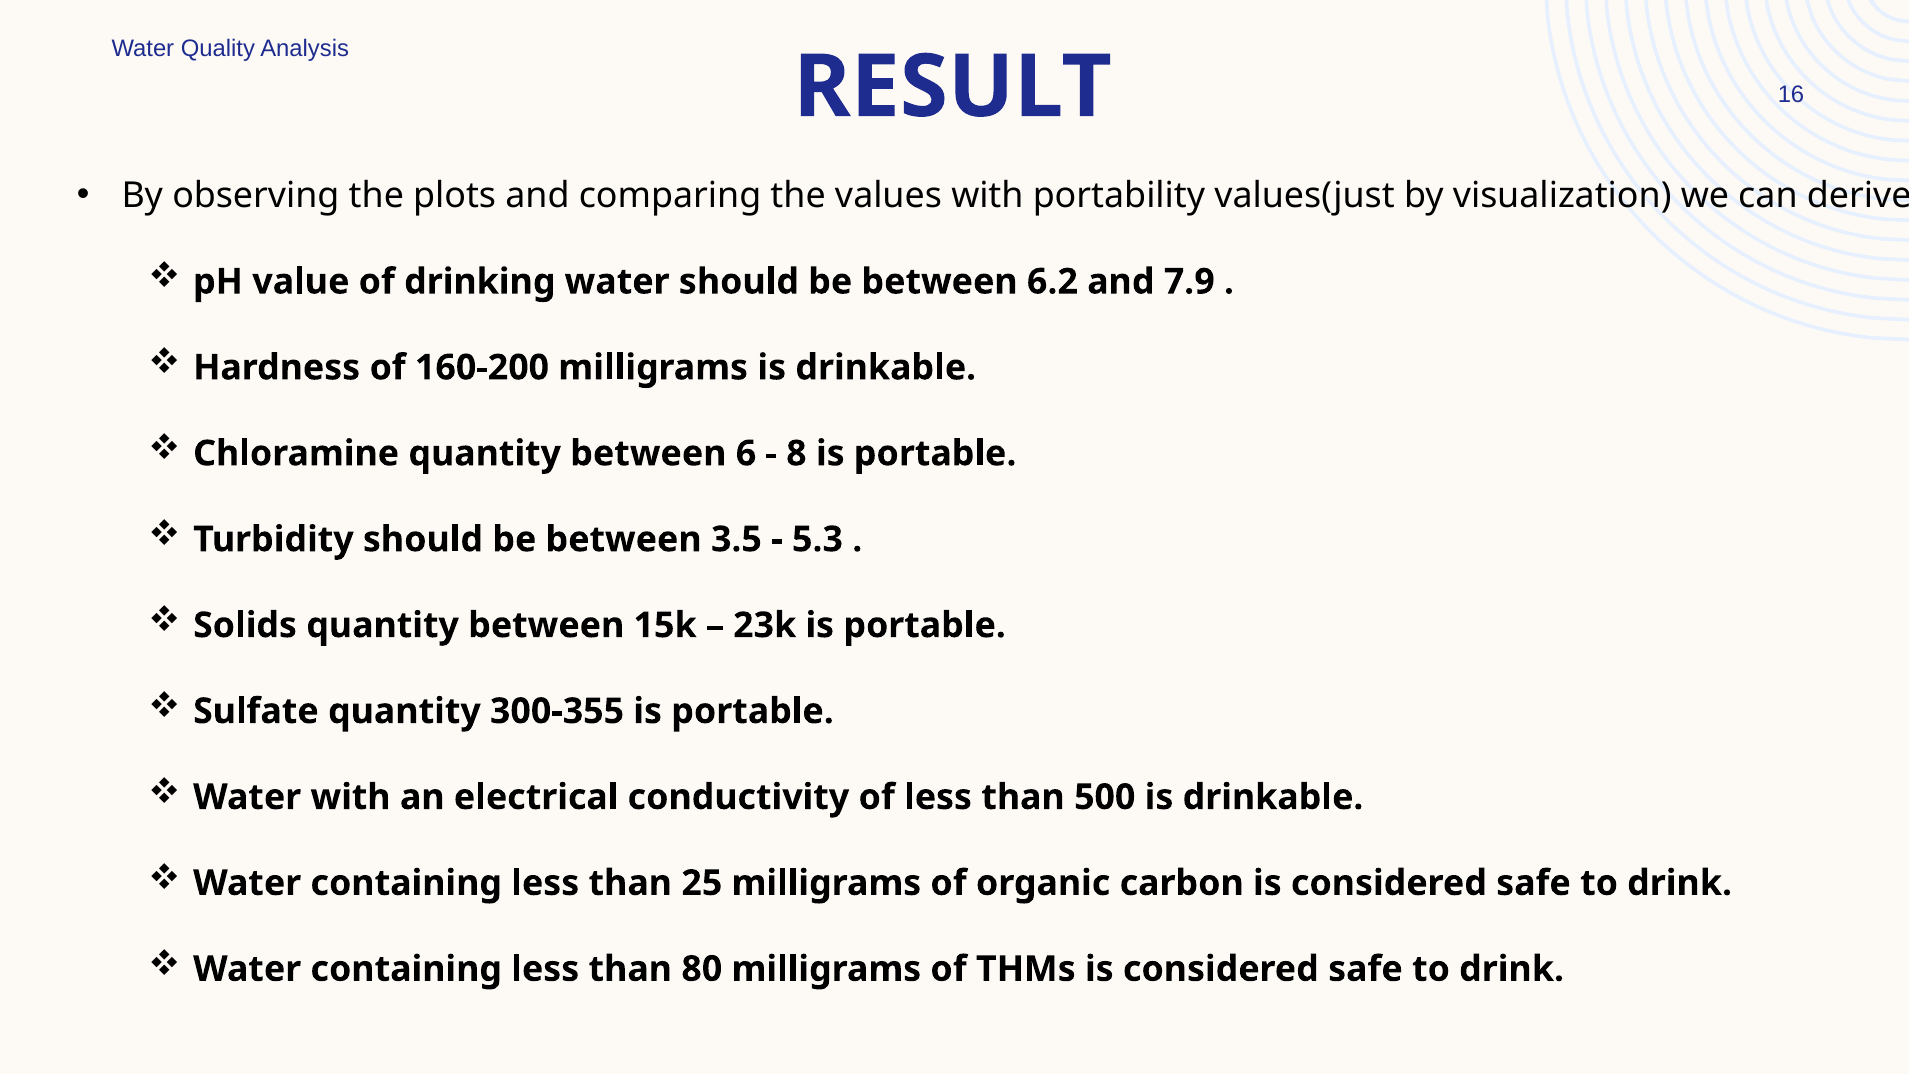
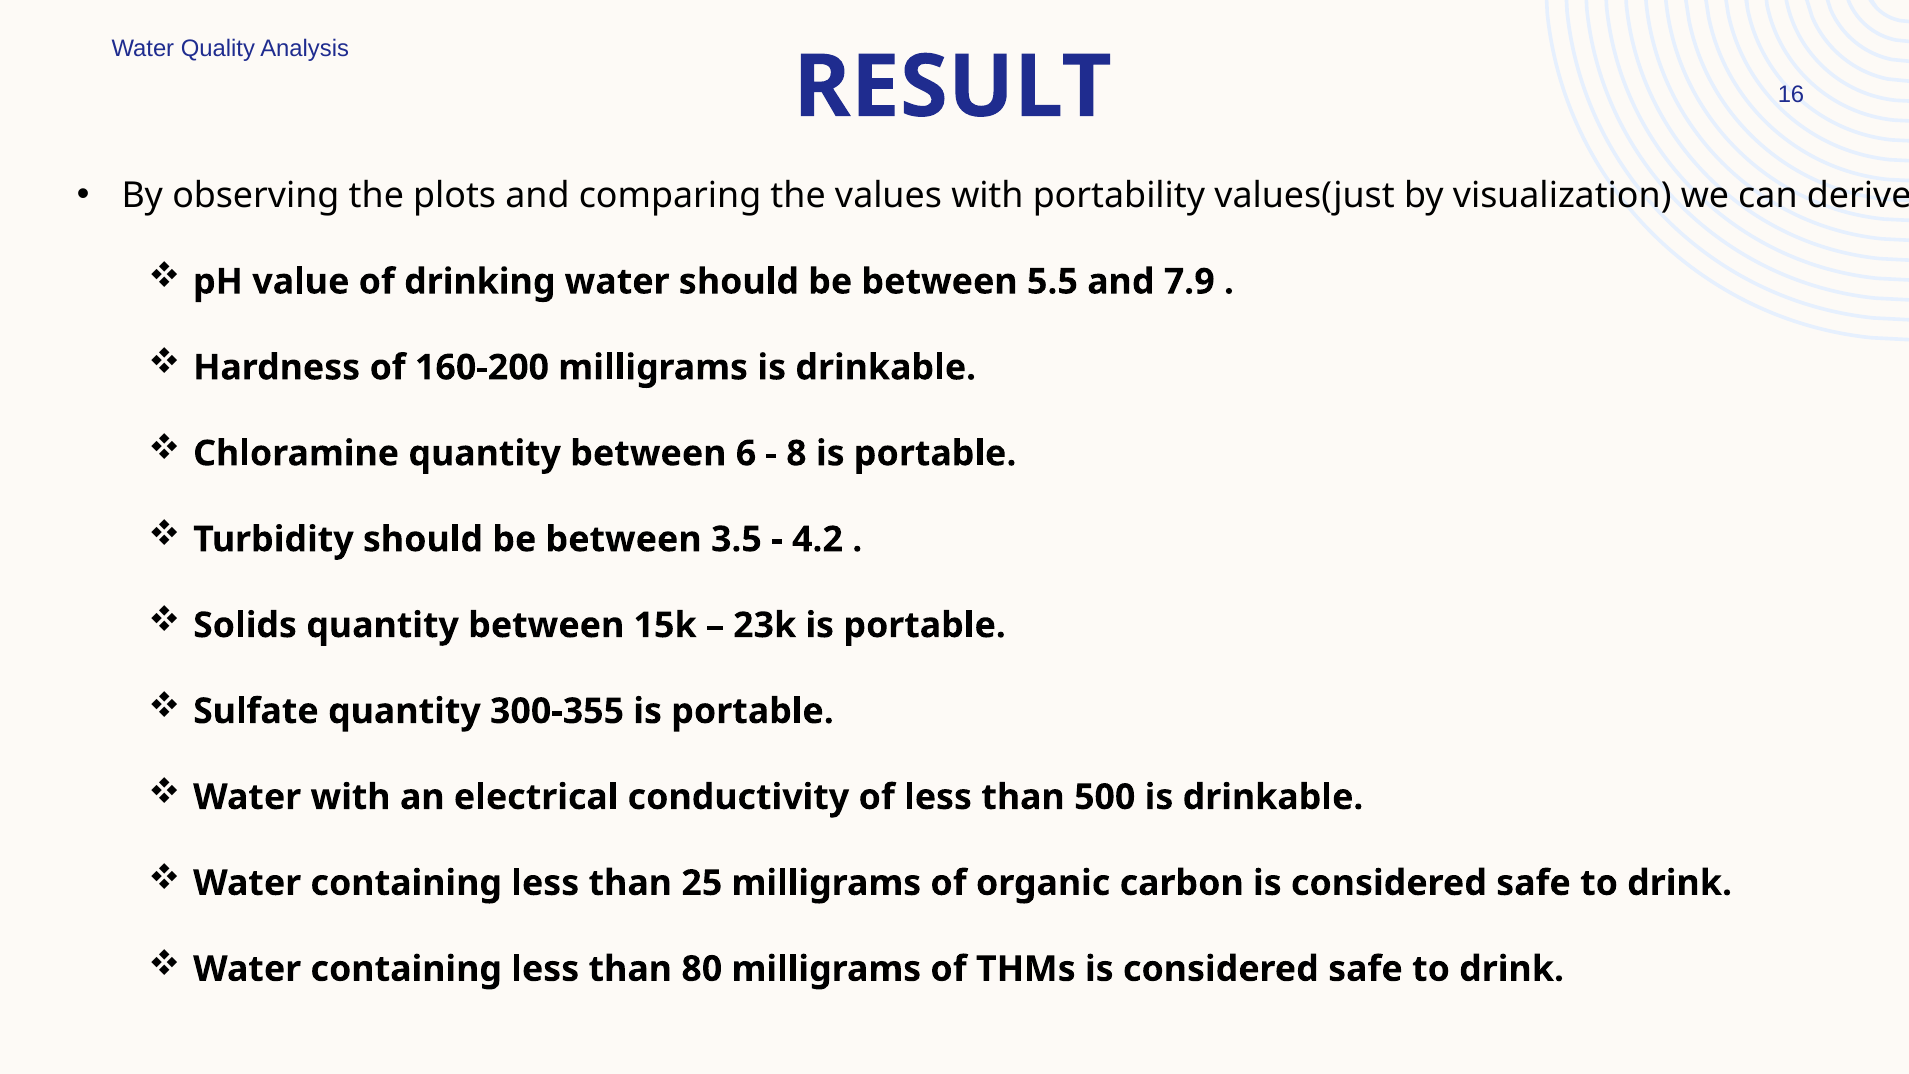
6.2: 6.2 -> 5.5 (1052, 282)
5.3: 5.3 -> 4.2 (817, 539)
